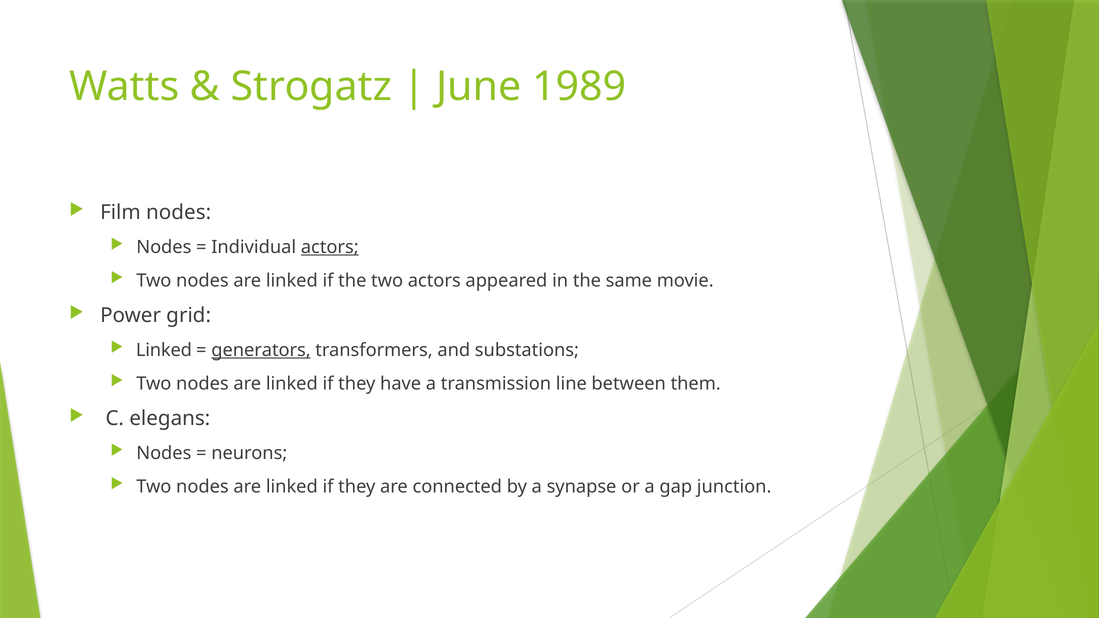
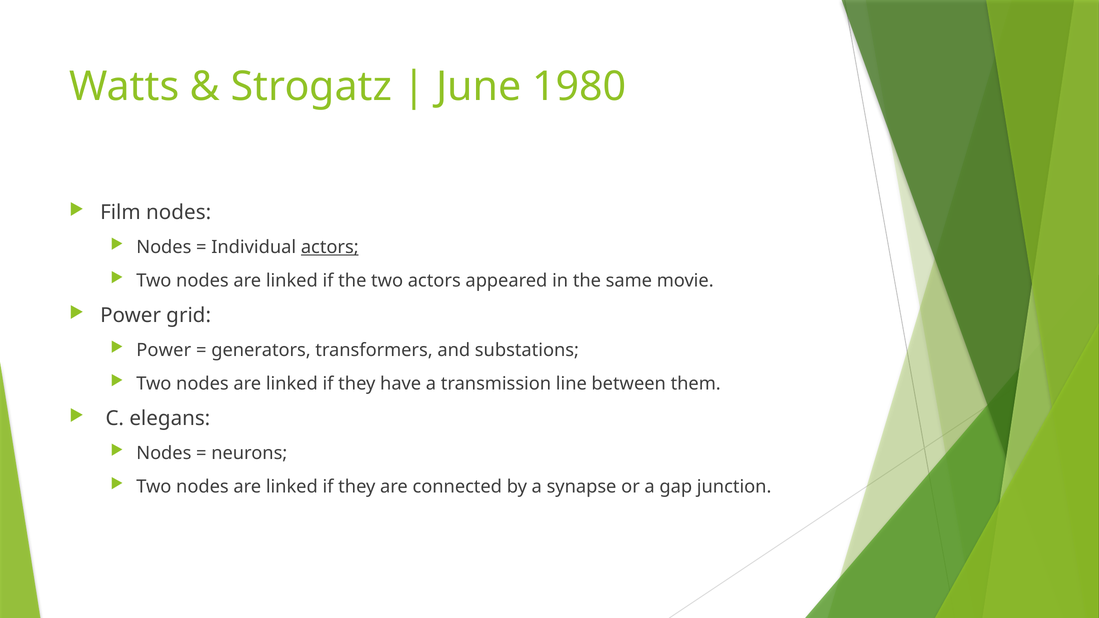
1989: 1989 -> 1980 (579, 87)
Linked: Linked -> Power (164, 350)
generators underline: present -> none (261, 350)
